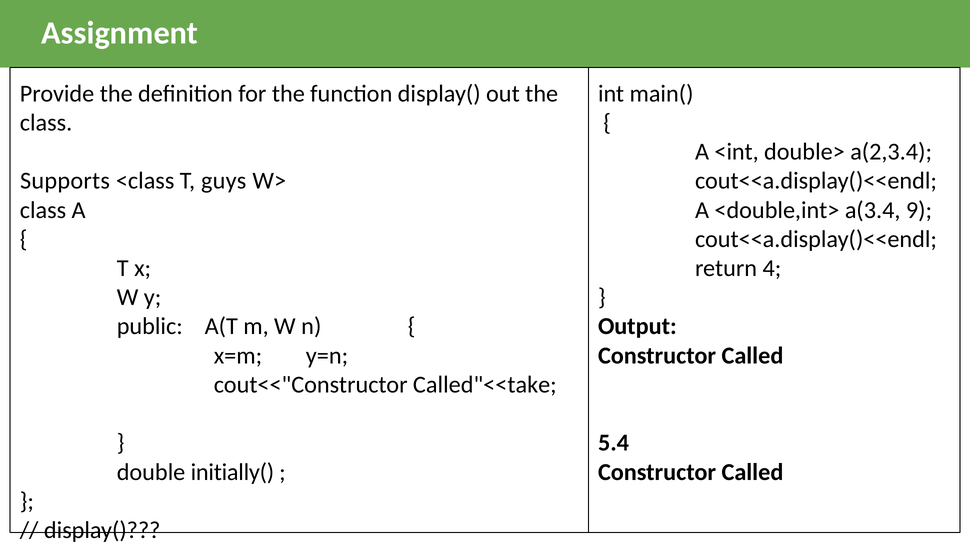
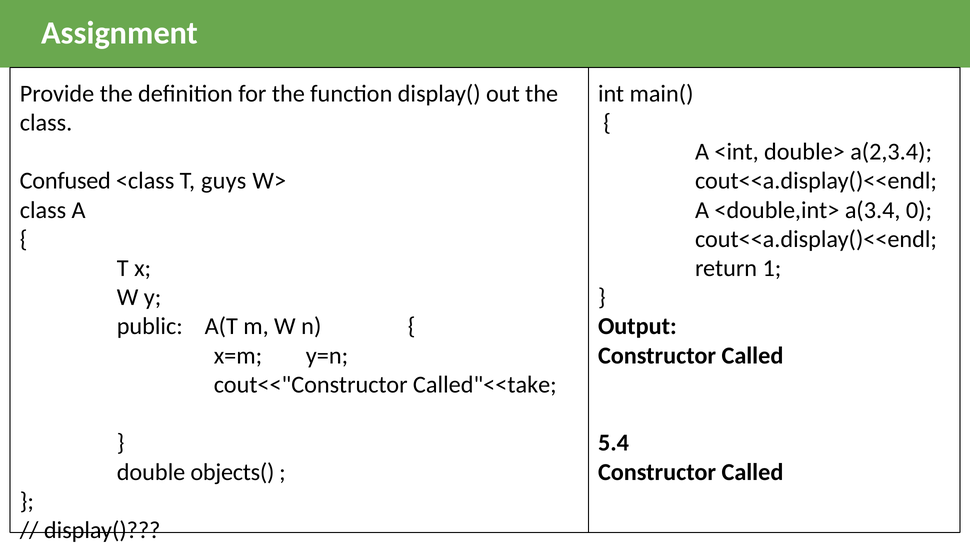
Supports: Supports -> Confused (65, 181)
9: 9 -> 0 (919, 210)
4: 4 -> 1 (772, 268)
initially(: initially( -> objects( (232, 472)
